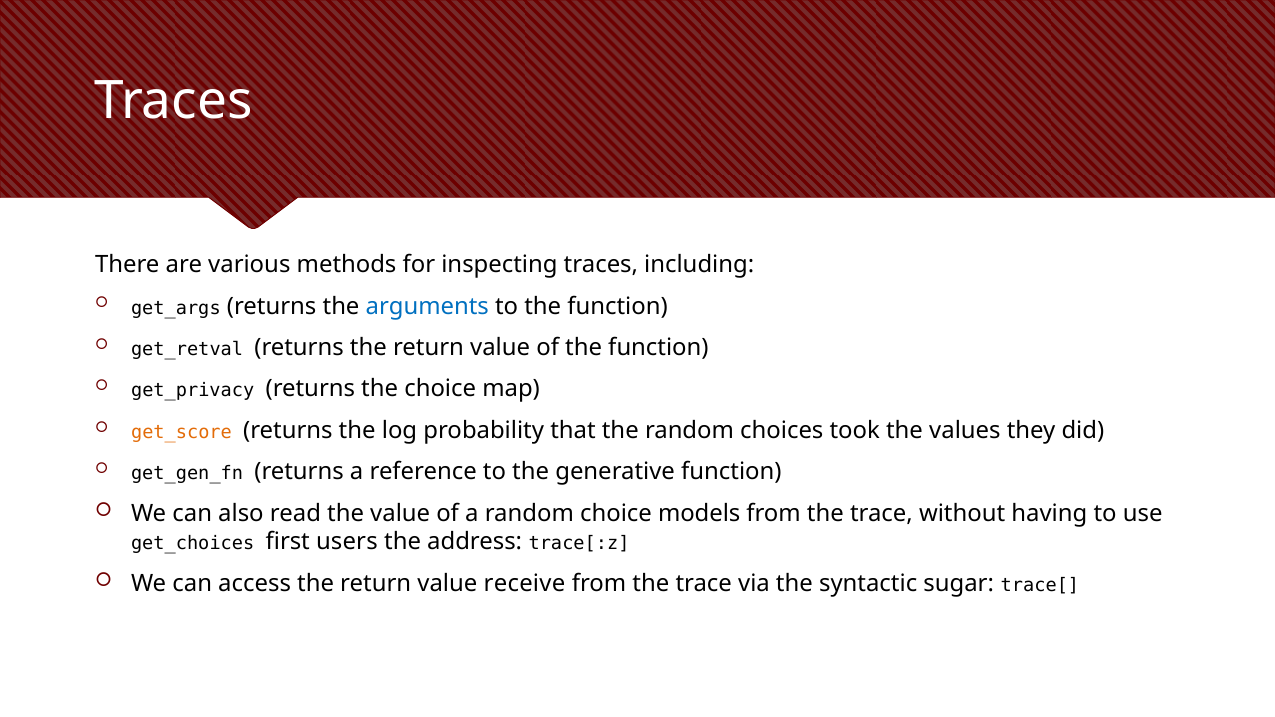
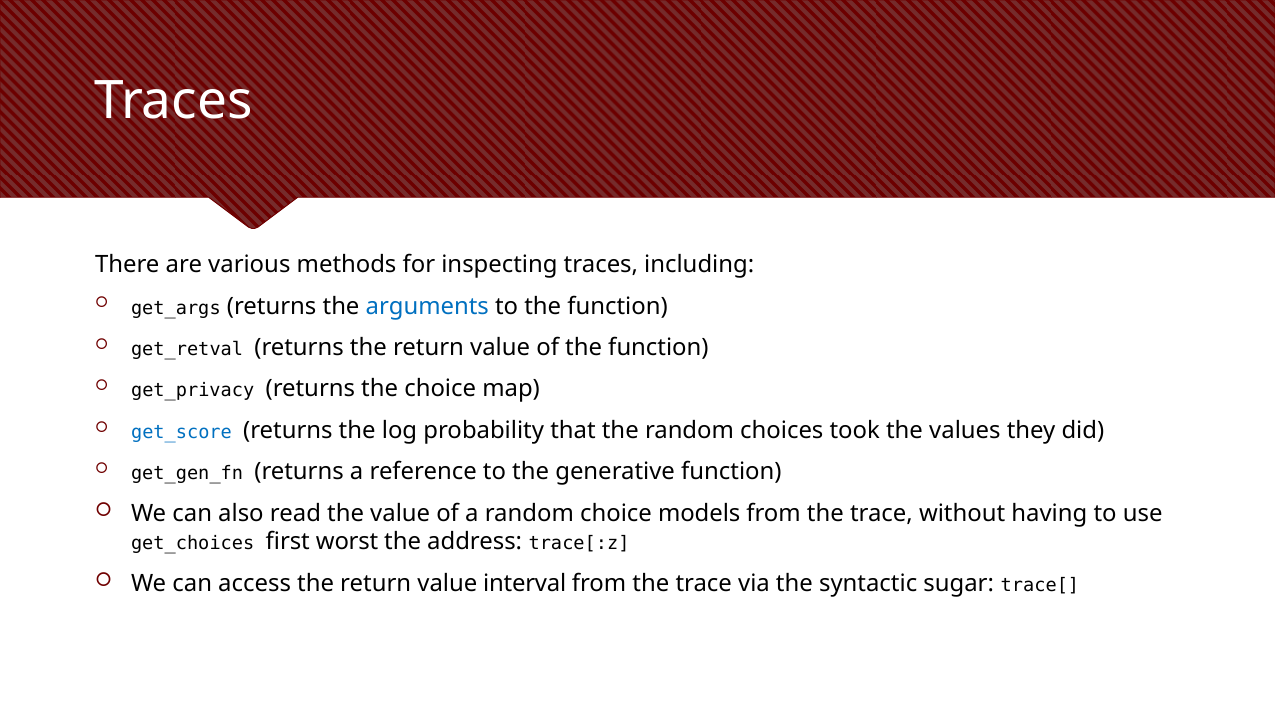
get_score colour: orange -> blue (181, 432)
users: users -> worst (347, 542)
receive: receive -> interval (525, 584)
